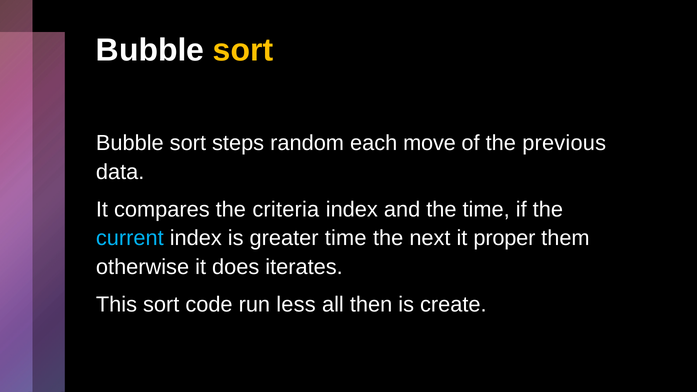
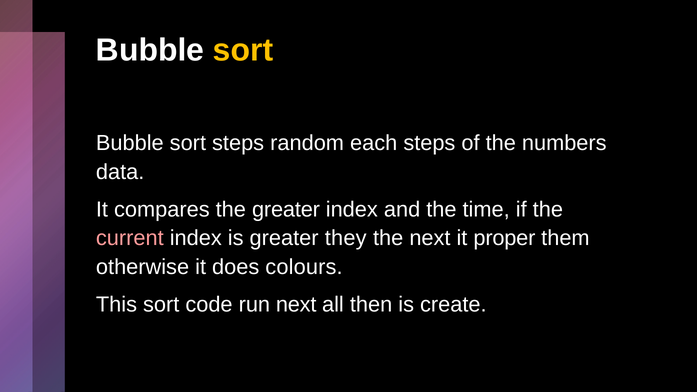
each move: move -> steps (429, 143)
previous: previous -> numbers (564, 143)
the criteria: criteria -> greater (286, 210)
current colour: light blue -> pink (130, 238)
greater time: time -> they (346, 238)
iterates: iterates -> colours (304, 267)
run less: less -> next (296, 304)
